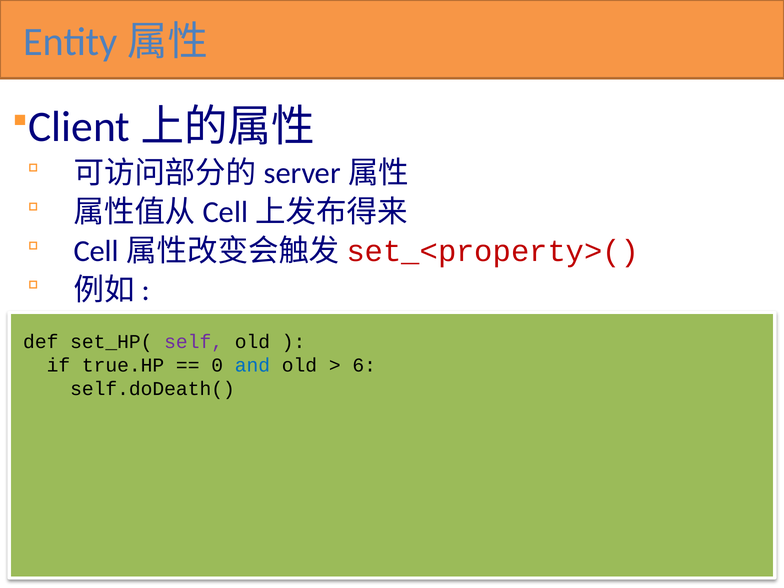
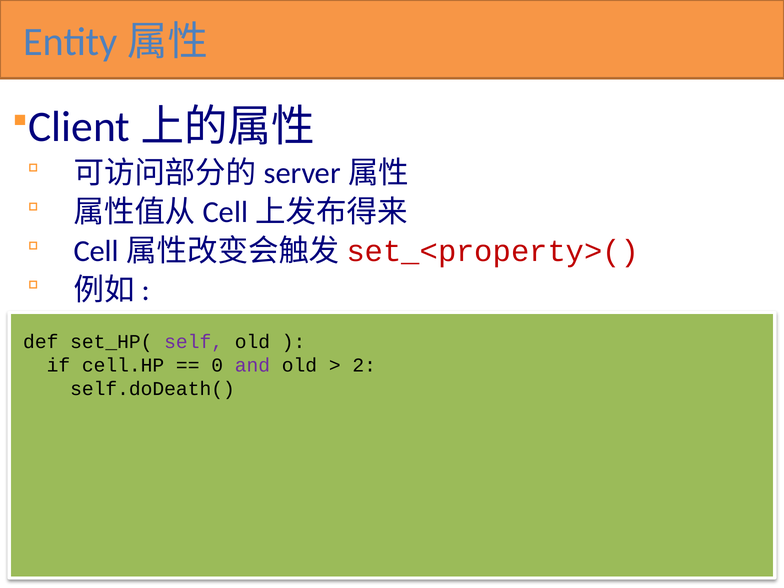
true.HP: true.HP -> cell.HP (123, 365)
and colour: blue -> purple (252, 365)
6: 6 -> 2 (364, 365)
